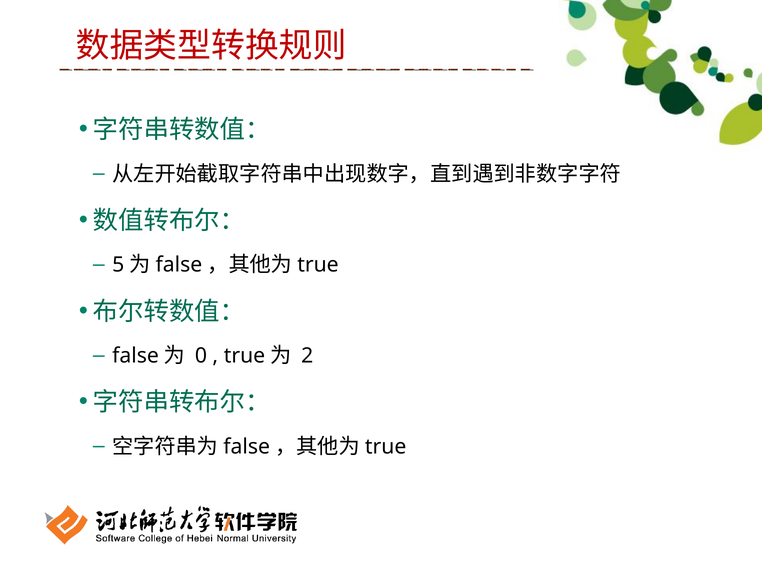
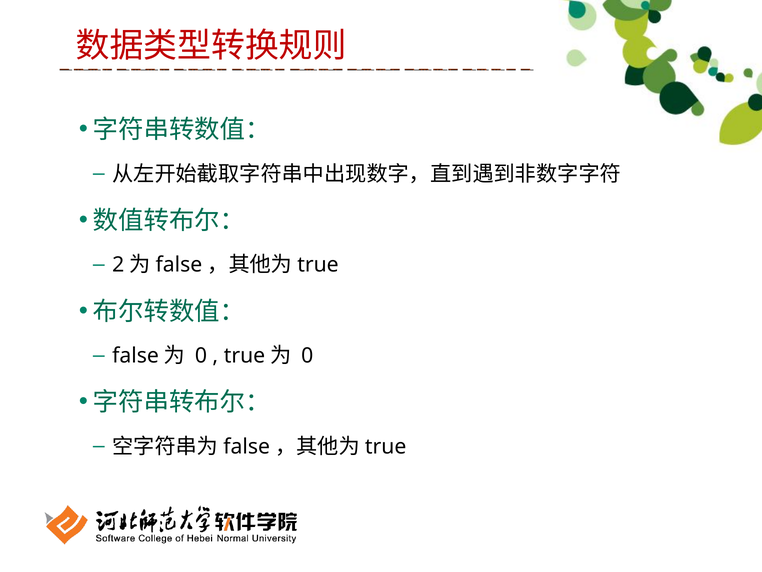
5: 5 -> 2 (118, 265)
2: 2 -> 0 (307, 356)
